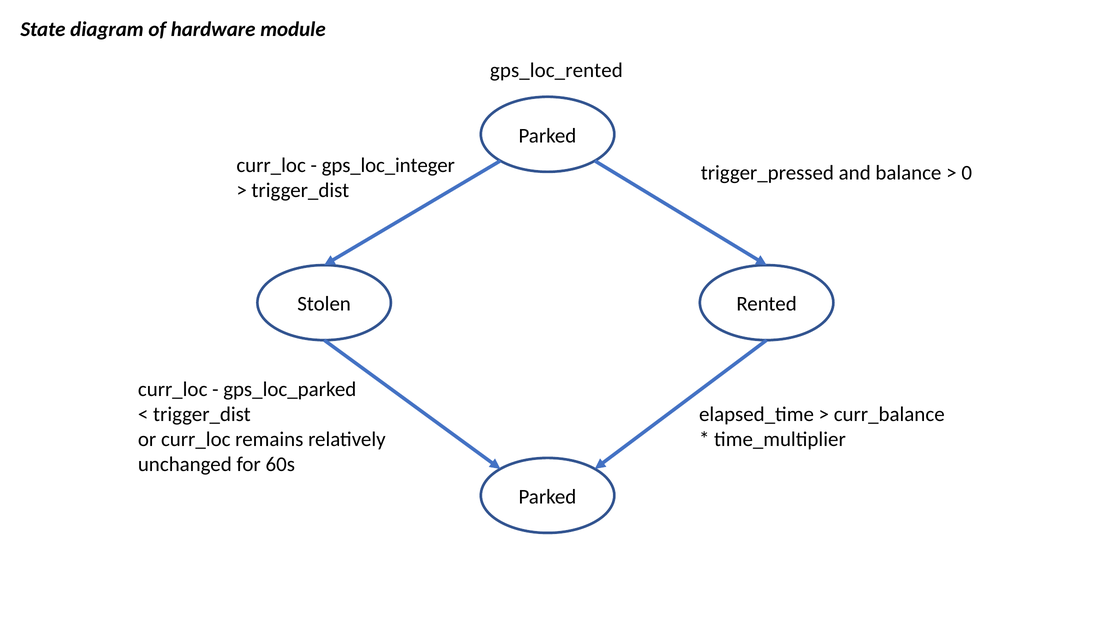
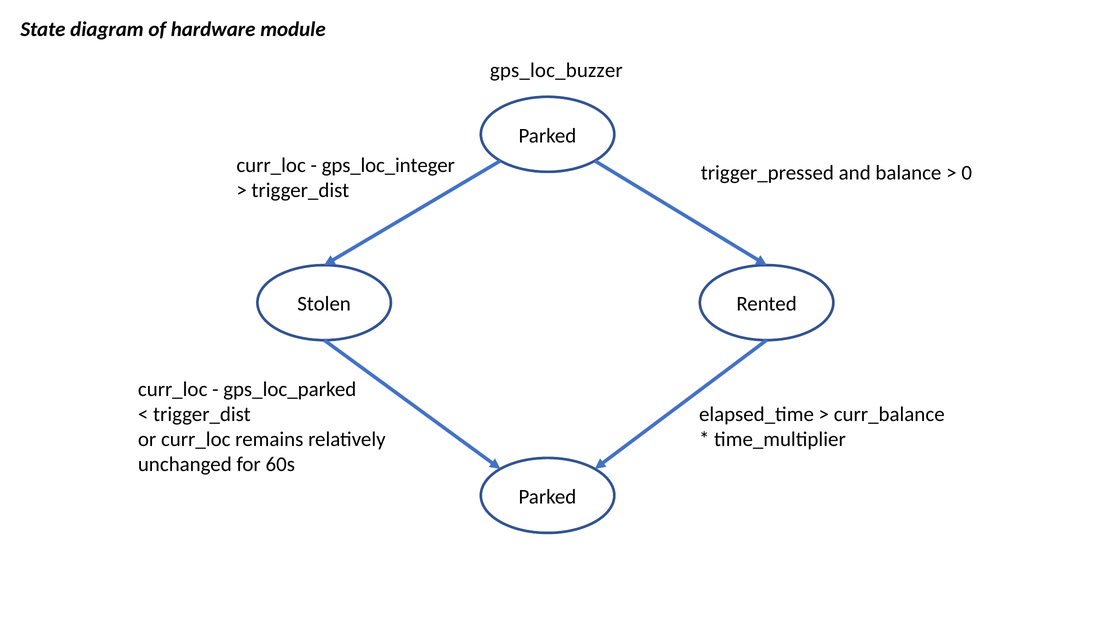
gps_loc_rented: gps_loc_rented -> gps_loc_buzzer (556, 70)
